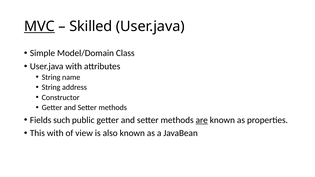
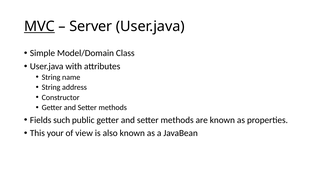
Skilled: Skilled -> Server (91, 26)
are underline: present -> none (202, 120)
This with: with -> your (55, 133)
